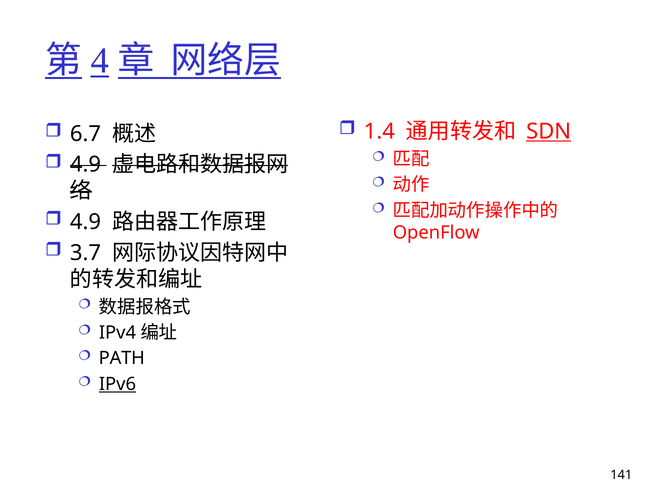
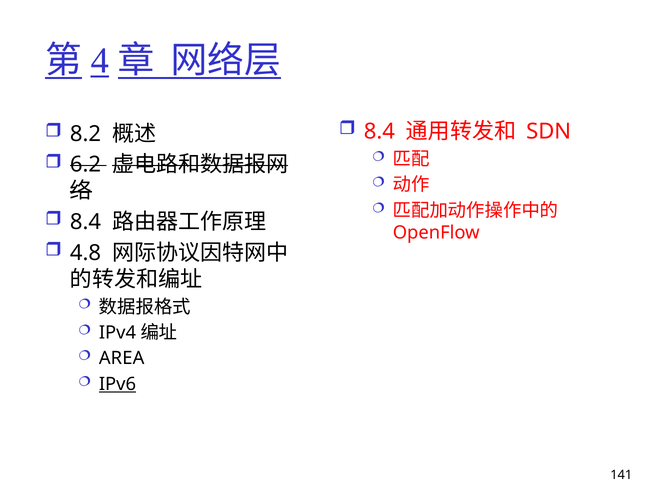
1.4: 1.4 -> 8.4 (379, 131)
SDN underline: present -> none (549, 131)
6.7: 6.7 -> 8.2 (86, 134)
4.9: 4.9 -> 6.2 (86, 165)
4.9: 4.9 -> 8.4 (86, 222)
3.7: 3.7 -> 4.8 (86, 253)
PATH: PATH -> AREA (122, 358)
